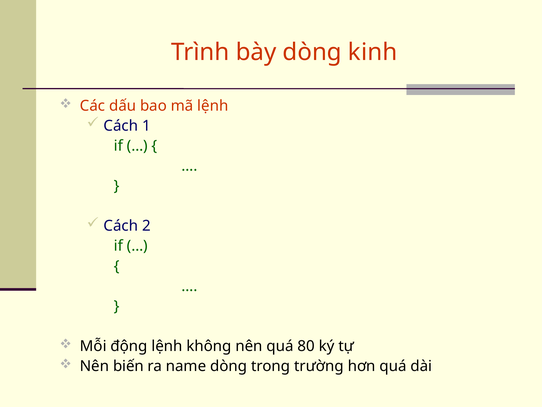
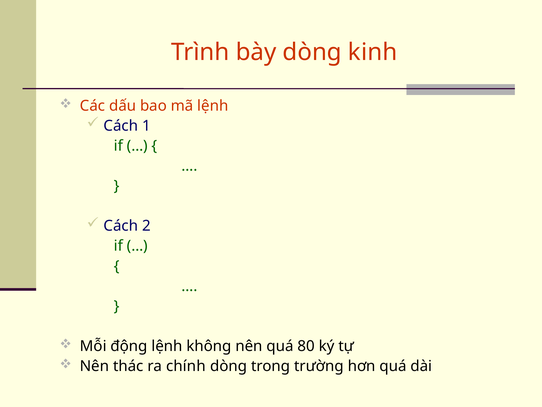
biến: biến -> thác (128, 366)
name: name -> chính (186, 366)
